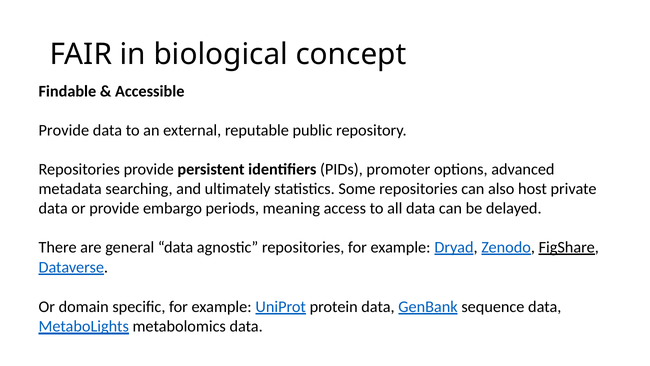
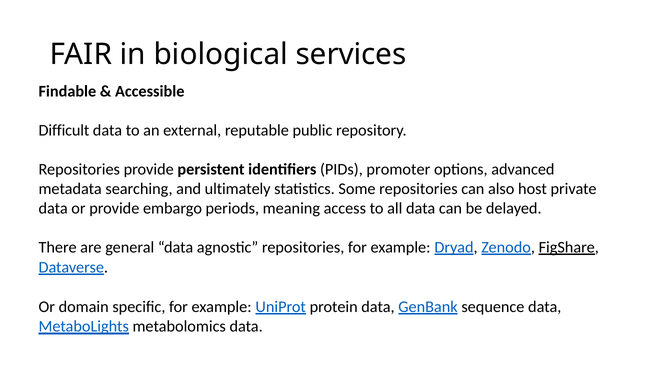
concept: concept -> services (351, 55)
Provide: Provide -> Difficult (64, 130)
